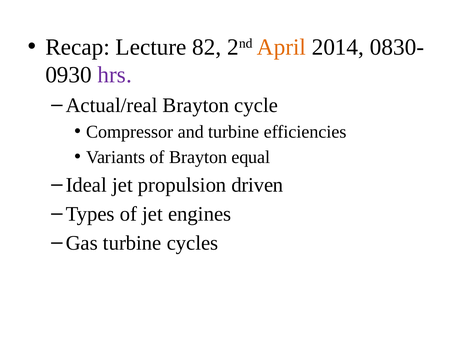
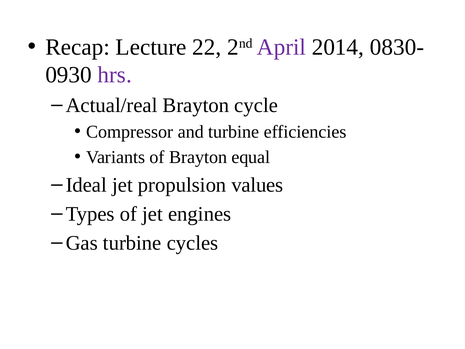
82: 82 -> 22 (207, 47)
April colour: orange -> purple (281, 47)
driven: driven -> values (257, 185)
